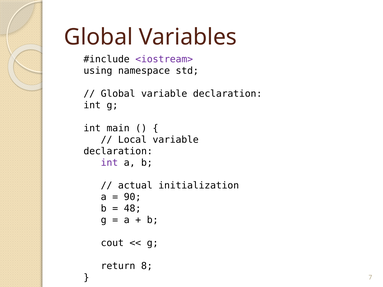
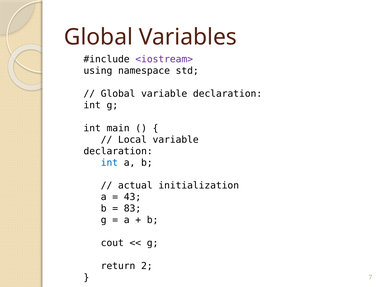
int colour: purple -> blue (109, 163)
90: 90 -> 43 (132, 197)
48: 48 -> 83 (132, 209)
8: 8 -> 2 (147, 266)
